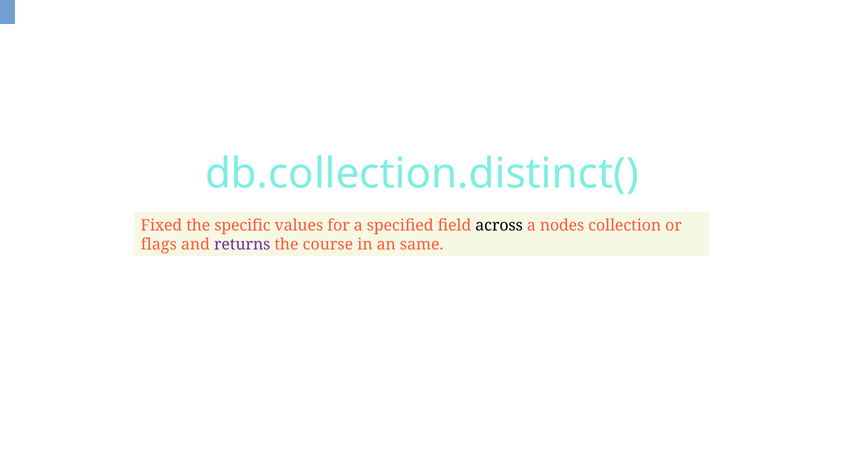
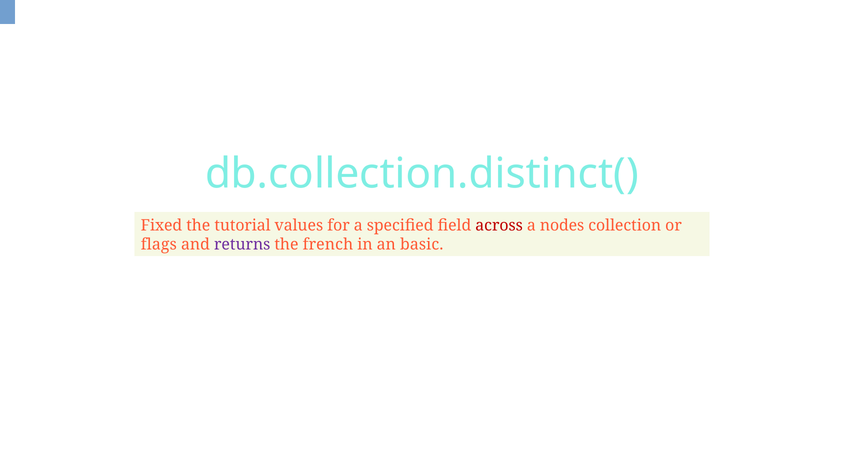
specific: specific -> tutorial (242, 225)
across colour: black -> red (499, 225)
course: course -> french (328, 244)
same: same -> basic (422, 244)
